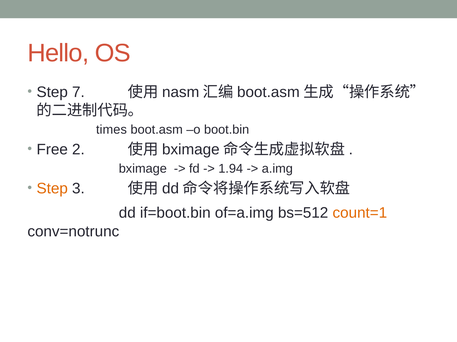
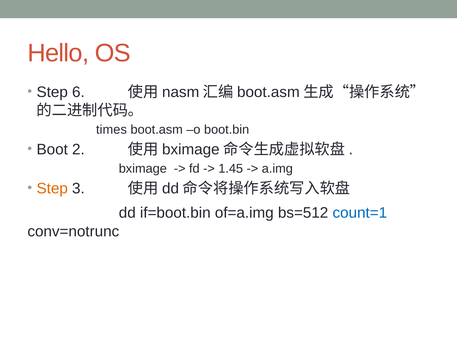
7: 7 -> 6 (78, 92)
Free: Free -> Boot (52, 150)
1.94: 1.94 -> 1.45 (231, 169)
count=1 colour: orange -> blue (360, 213)
